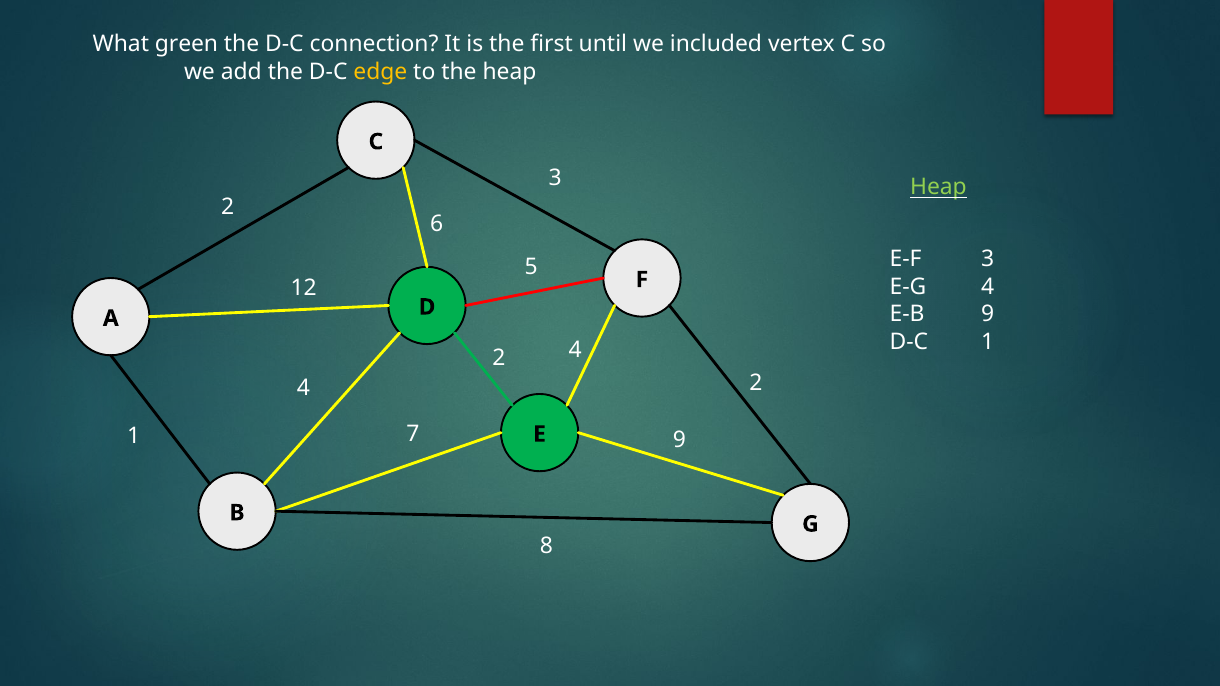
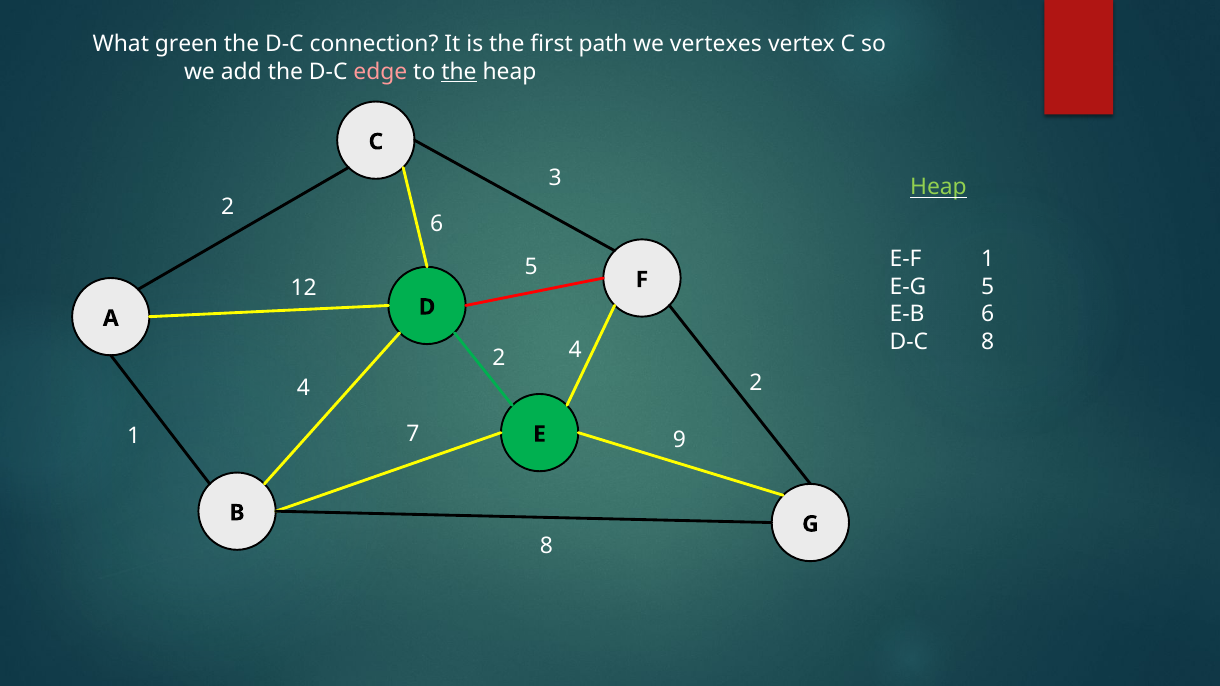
until: until -> path (603, 44)
included: included -> vertexes (716, 44)
edge colour: yellow -> pink (380, 72)
the underline: none -> present (459, 72)
E-F 3: 3 -> 1 (988, 259)
E-G 4: 4 -> 5 (988, 287)
E-B 9: 9 -> 6 (988, 314)
D-C 1: 1 -> 8 (988, 342)
